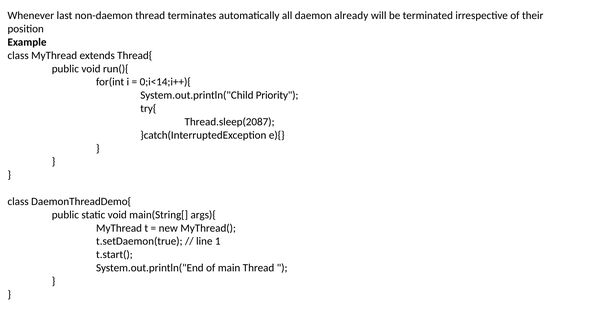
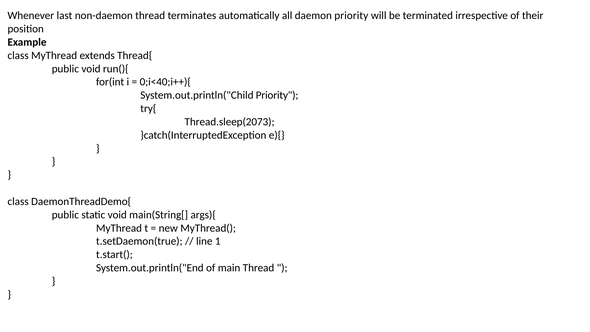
daemon already: already -> priority (351, 16)
0;i<14;i++){: 0;i<14;i++){ -> 0;i<40;i++){ (165, 82)
Thread.sleep(2087: Thread.sleep(2087 -> Thread.sleep(2073 (230, 122)
